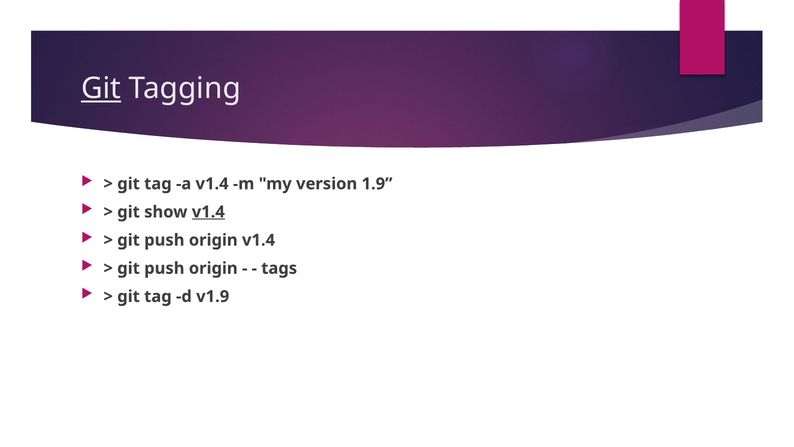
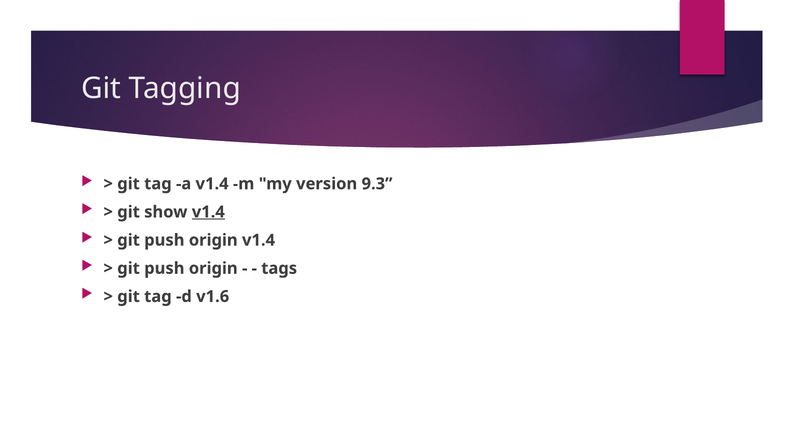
Git underline: present -> none (101, 89)
1.9: 1.9 -> 9.3 (377, 184)
v1.9: v1.9 -> v1.6 (213, 296)
